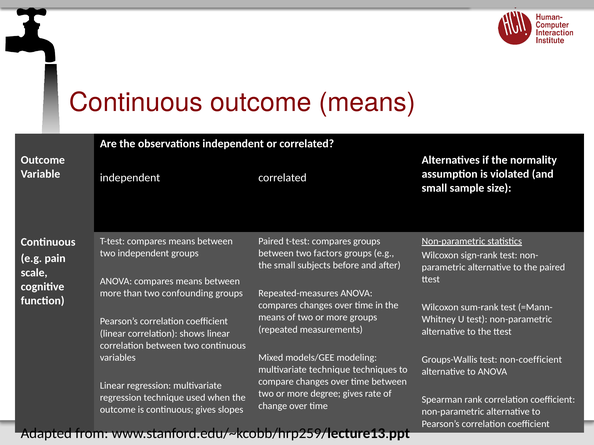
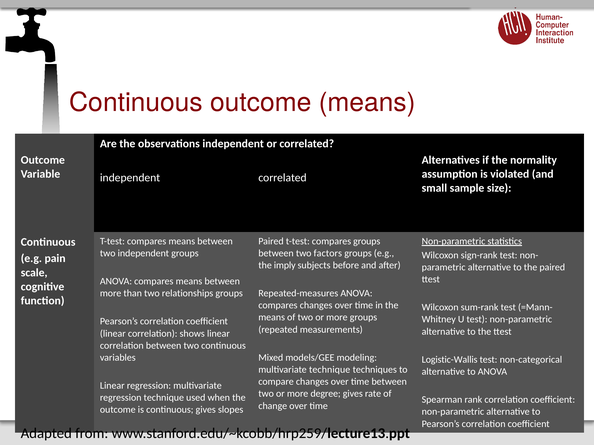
the small: small -> imply (285, 266)
confounding: confounding -> relationships (188, 294)
Groups-Wallis: Groups-Wallis -> Logistic-Wallis (450, 360)
non-coefficient: non-coefficient -> non-categorical (531, 360)
